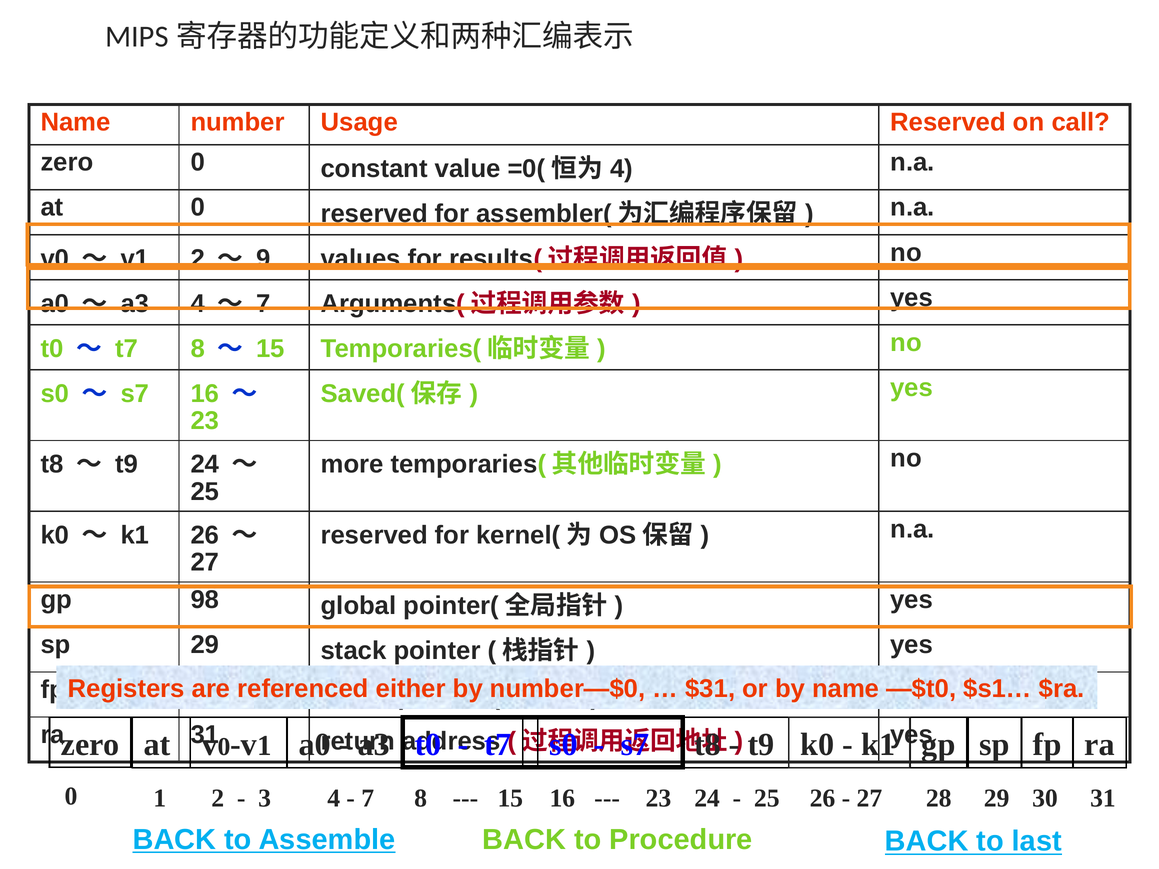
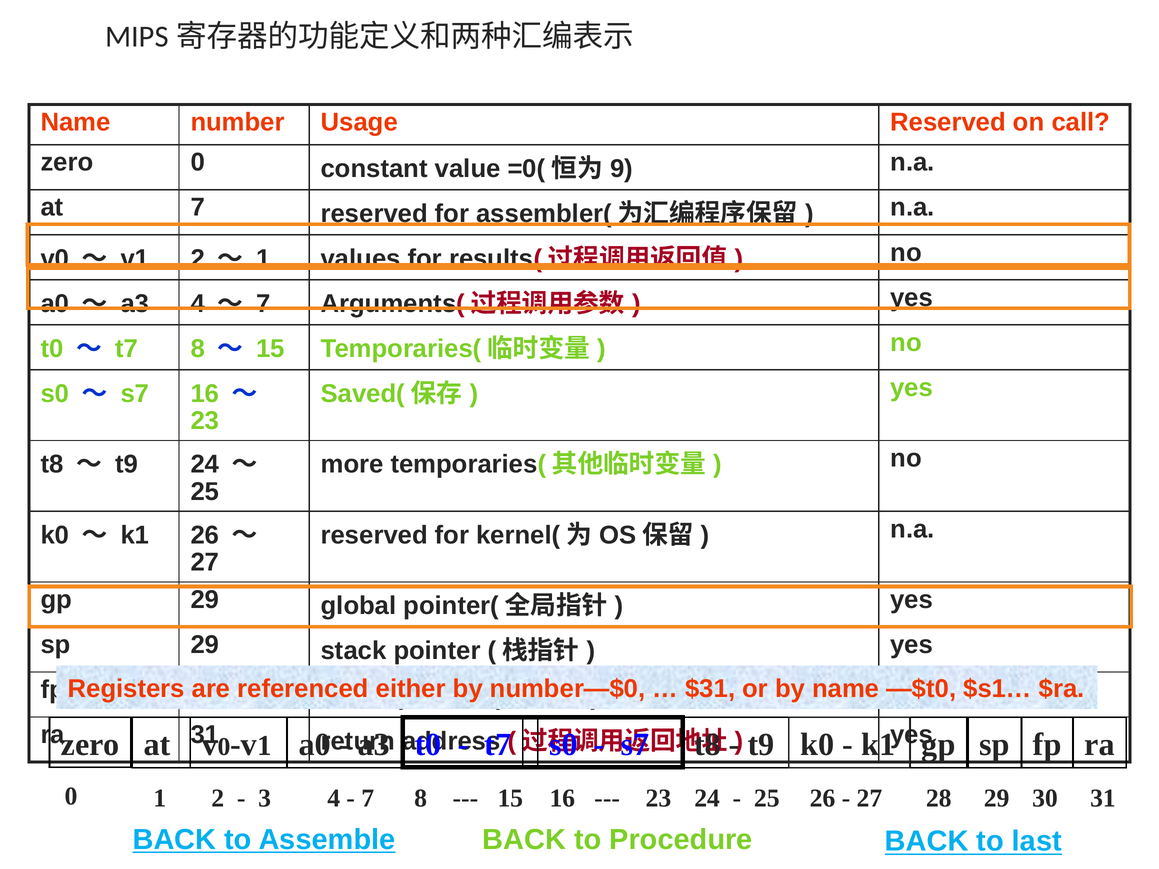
4: 4 -> 9 (622, 169)
0: 0 -> 7 (198, 208)
9: 9 -> 1 (263, 259)
gp 98: 98 -> 29 (205, 600)
